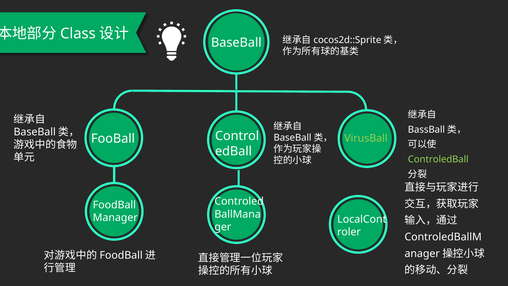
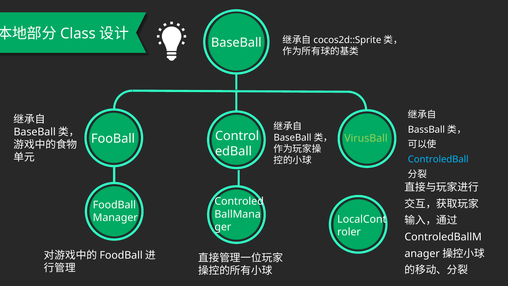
ControledBall colour: light green -> light blue (438, 159)
